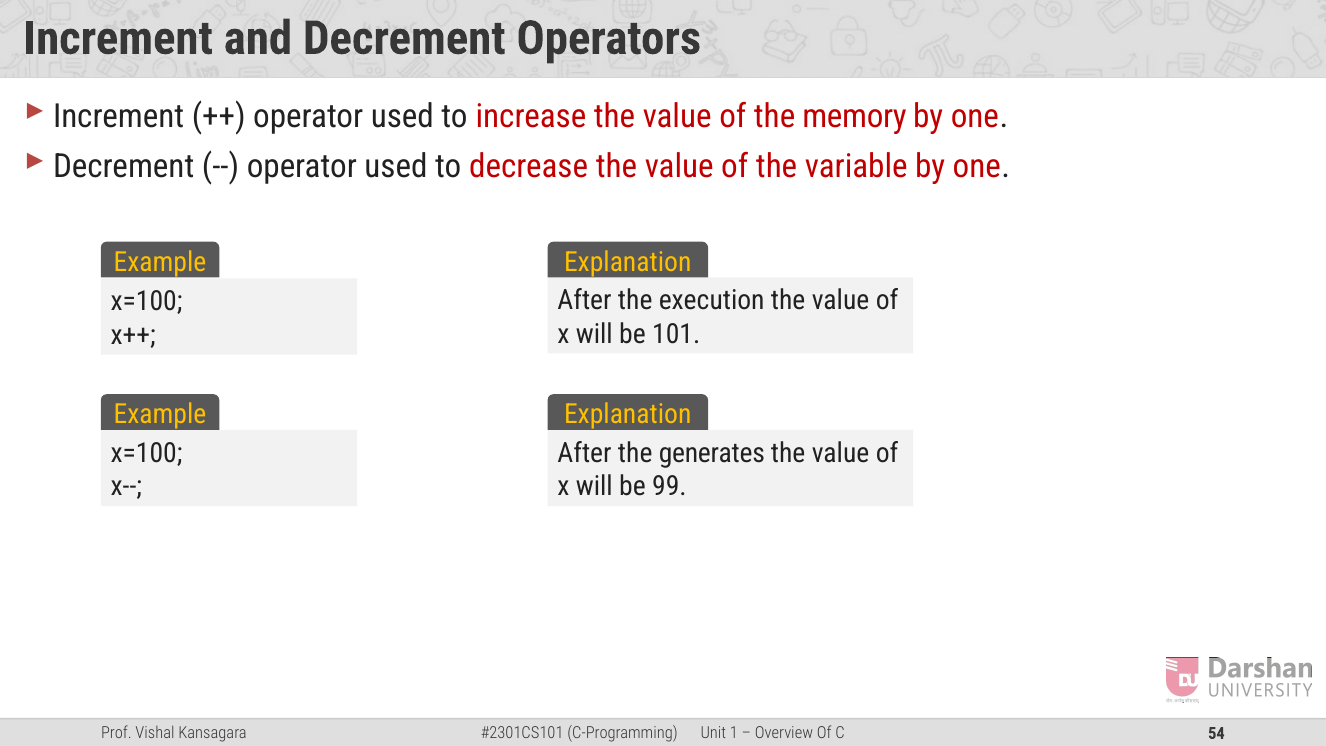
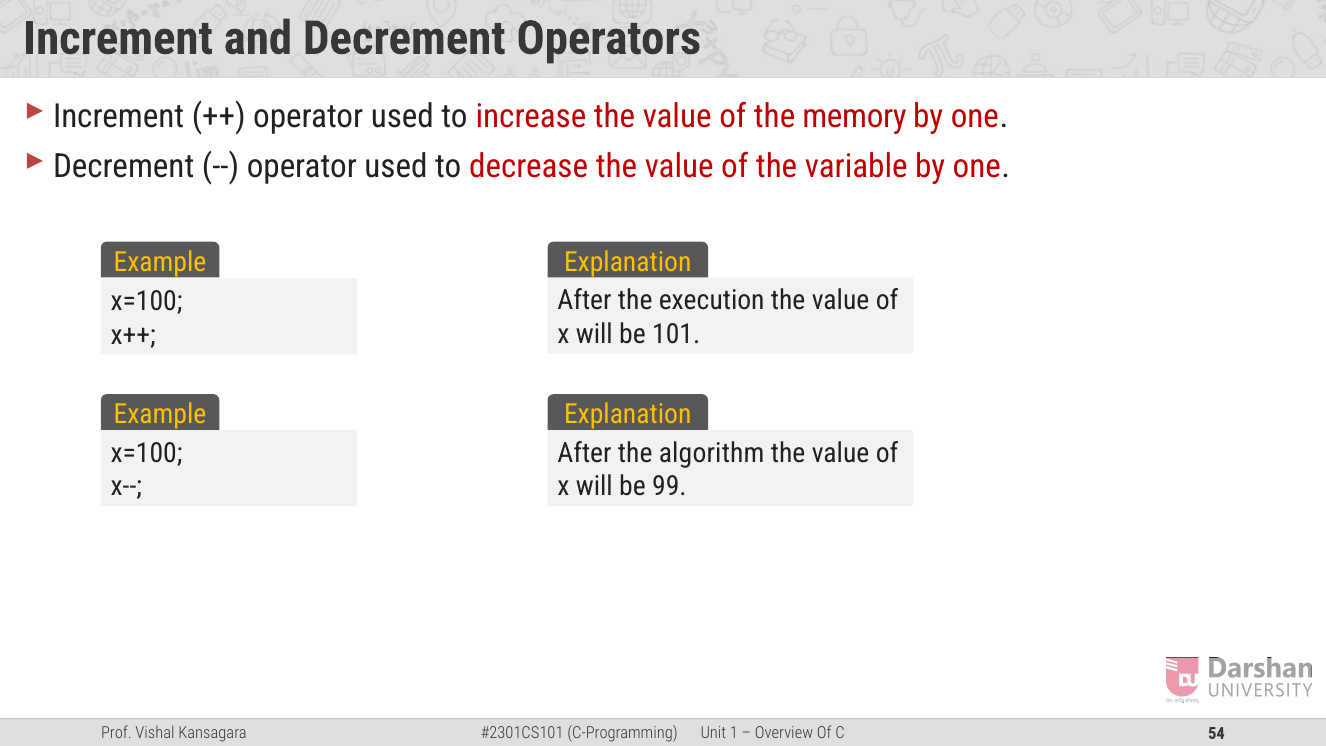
generates: generates -> algorithm (712, 453)
